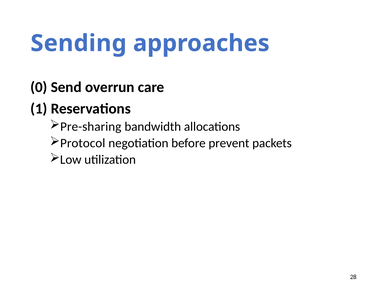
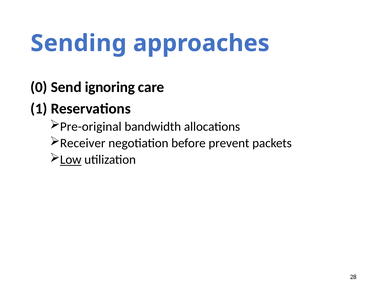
overrun: overrun -> ignoring (110, 87)
Pre-sharing: Pre-sharing -> Pre-original (91, 127)
Protocol: Protocol -> Receiver (83, 143)
Low underline: none -> present (71, 160)
